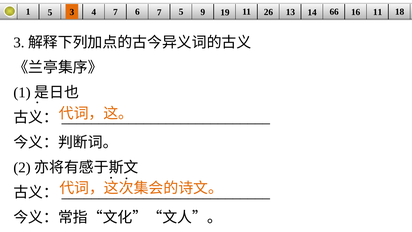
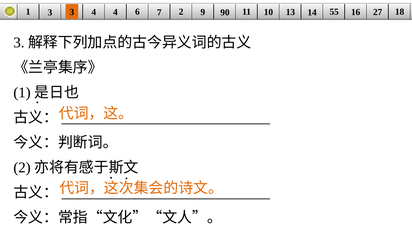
1 5: 5 -> 3 (50, 12)
4 7: 7 -> 4 (115, 12)
7 5: 5 -> 2 (181, 12)
19: 19 -> 90 (225, 12)
26: 26 -> 10 (268, 12)
66: 66 -> 55 (334, 12)
16 11: 11 -> 27 (378, 12)
